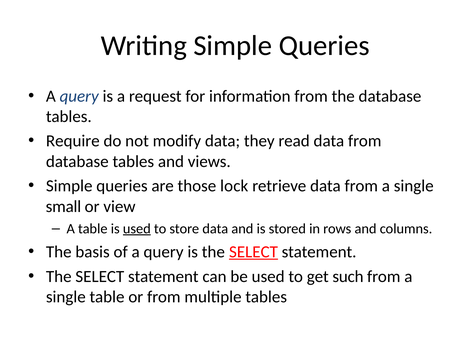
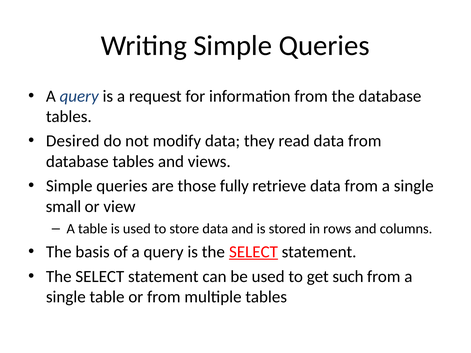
Require: Require -> Desired (73, 141)
lock: lock -> fully (234, 186)
used underline: present -> none (137, 229)
